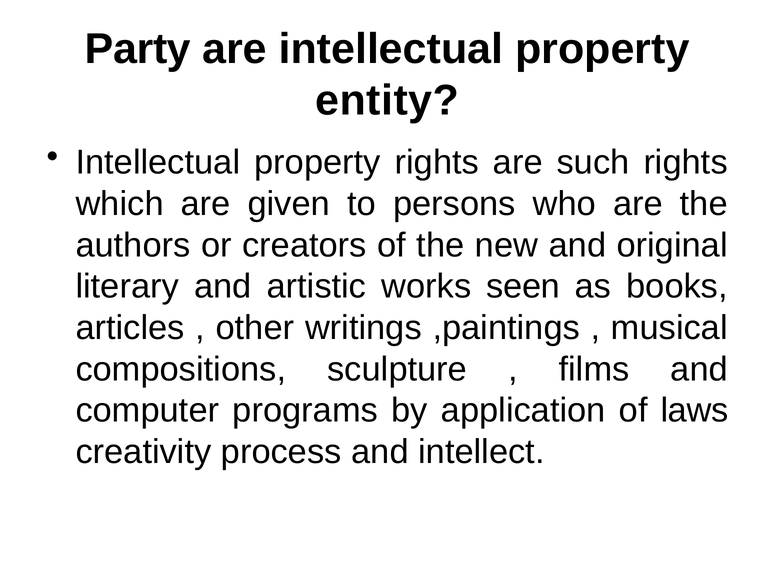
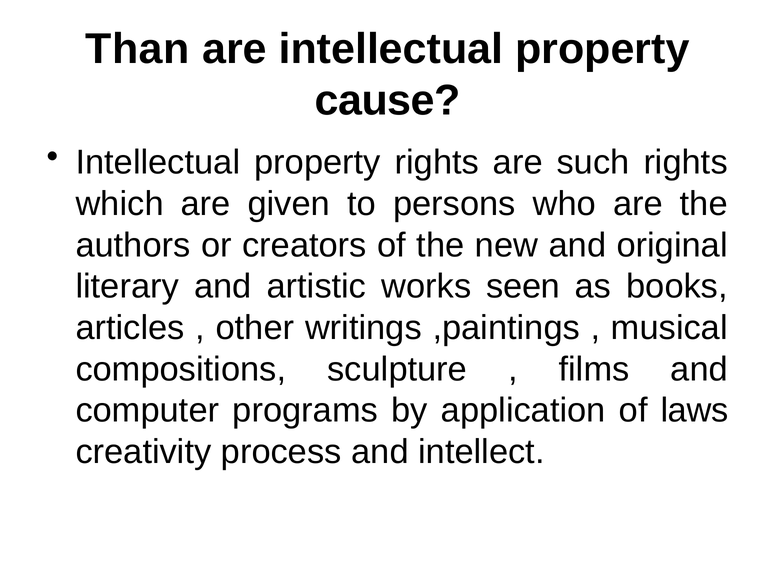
Party: Party -> Than (137, 49)
entity: entity -> cause (388, 101)
